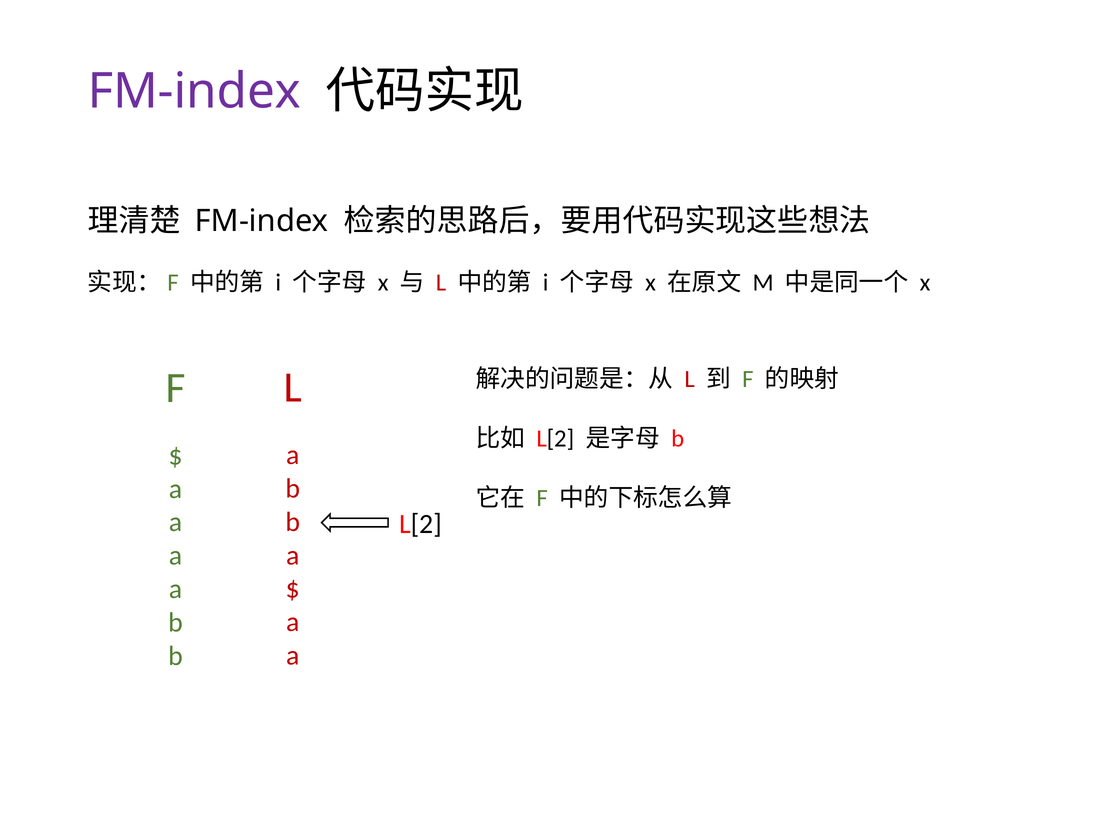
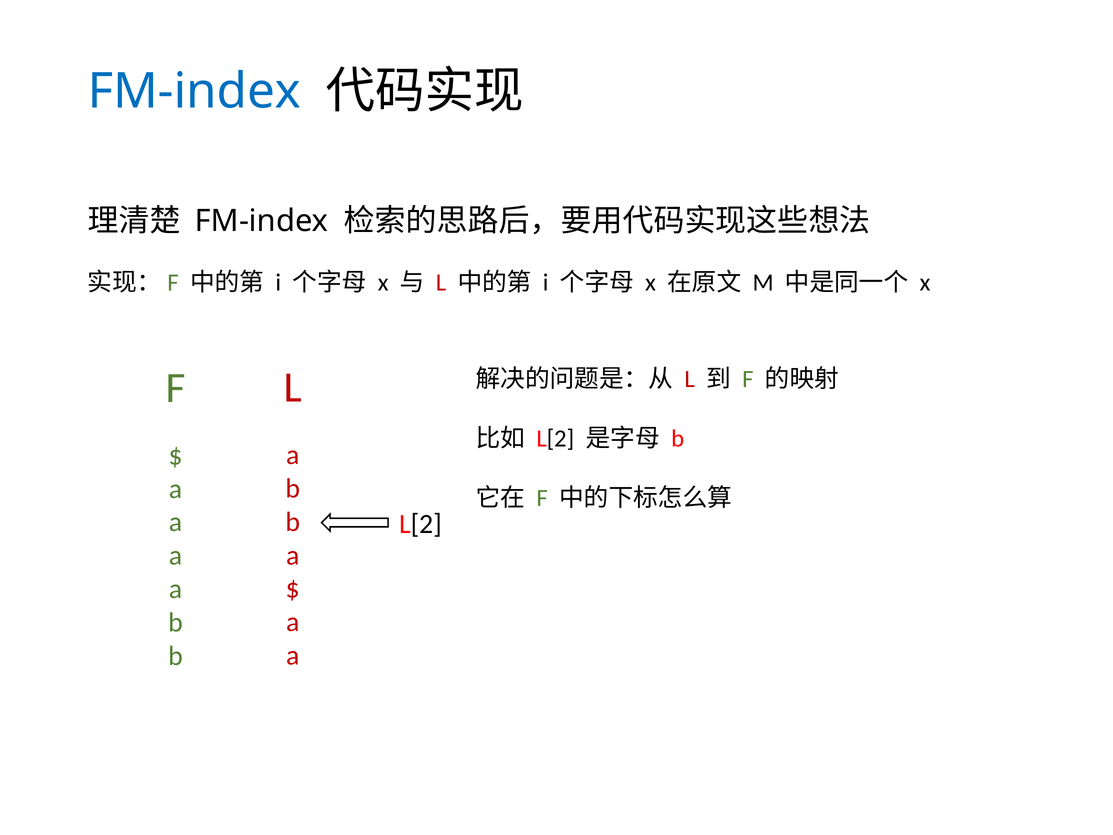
FM-index colour: purple -> blue (194, 92)
